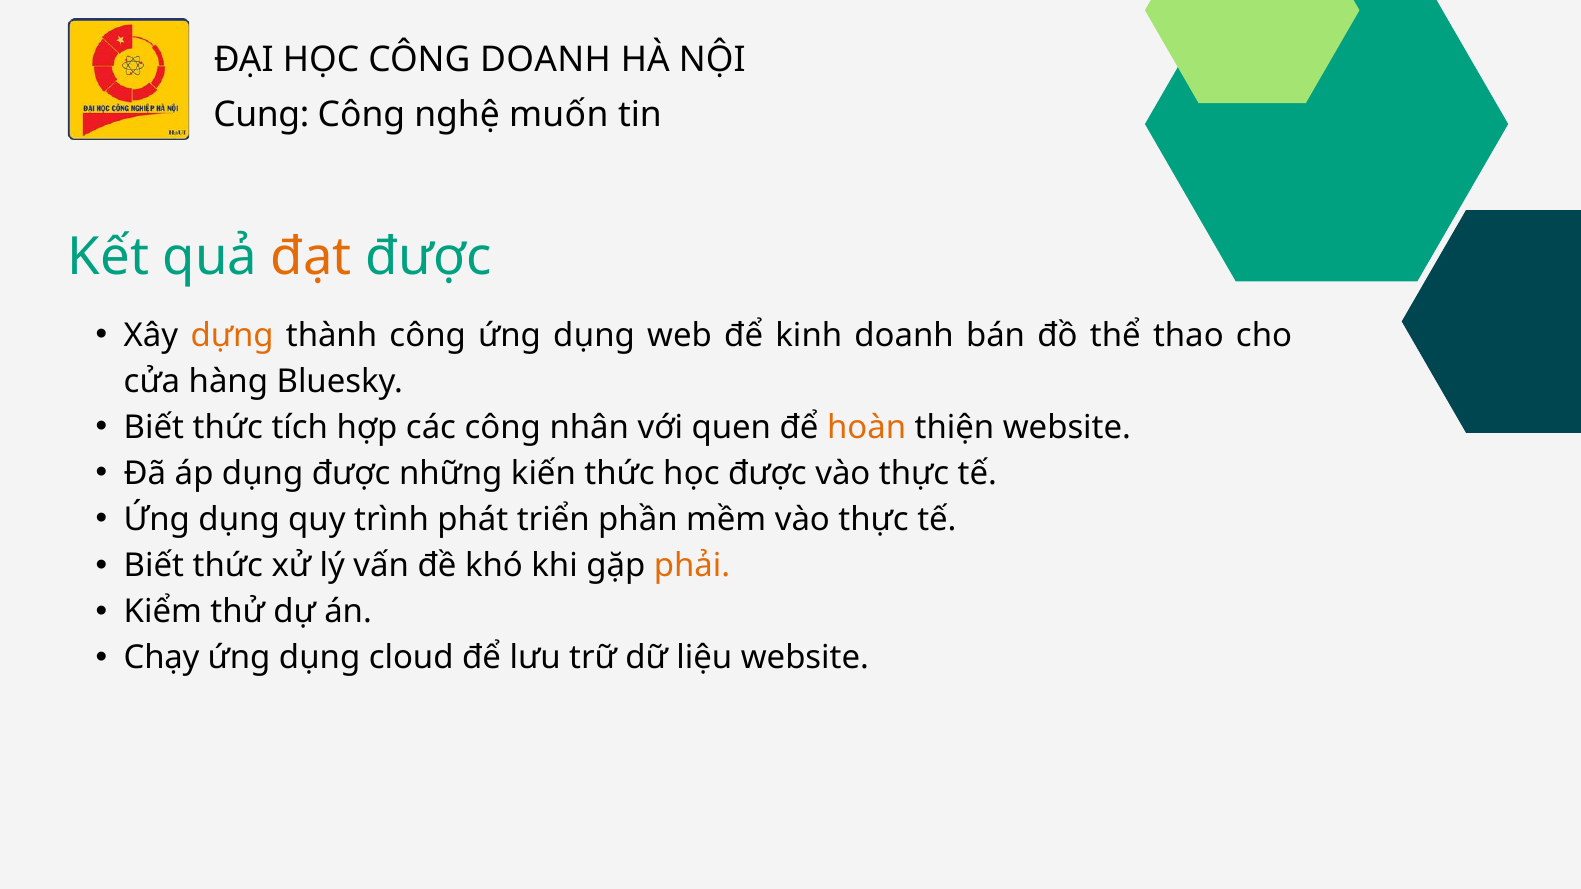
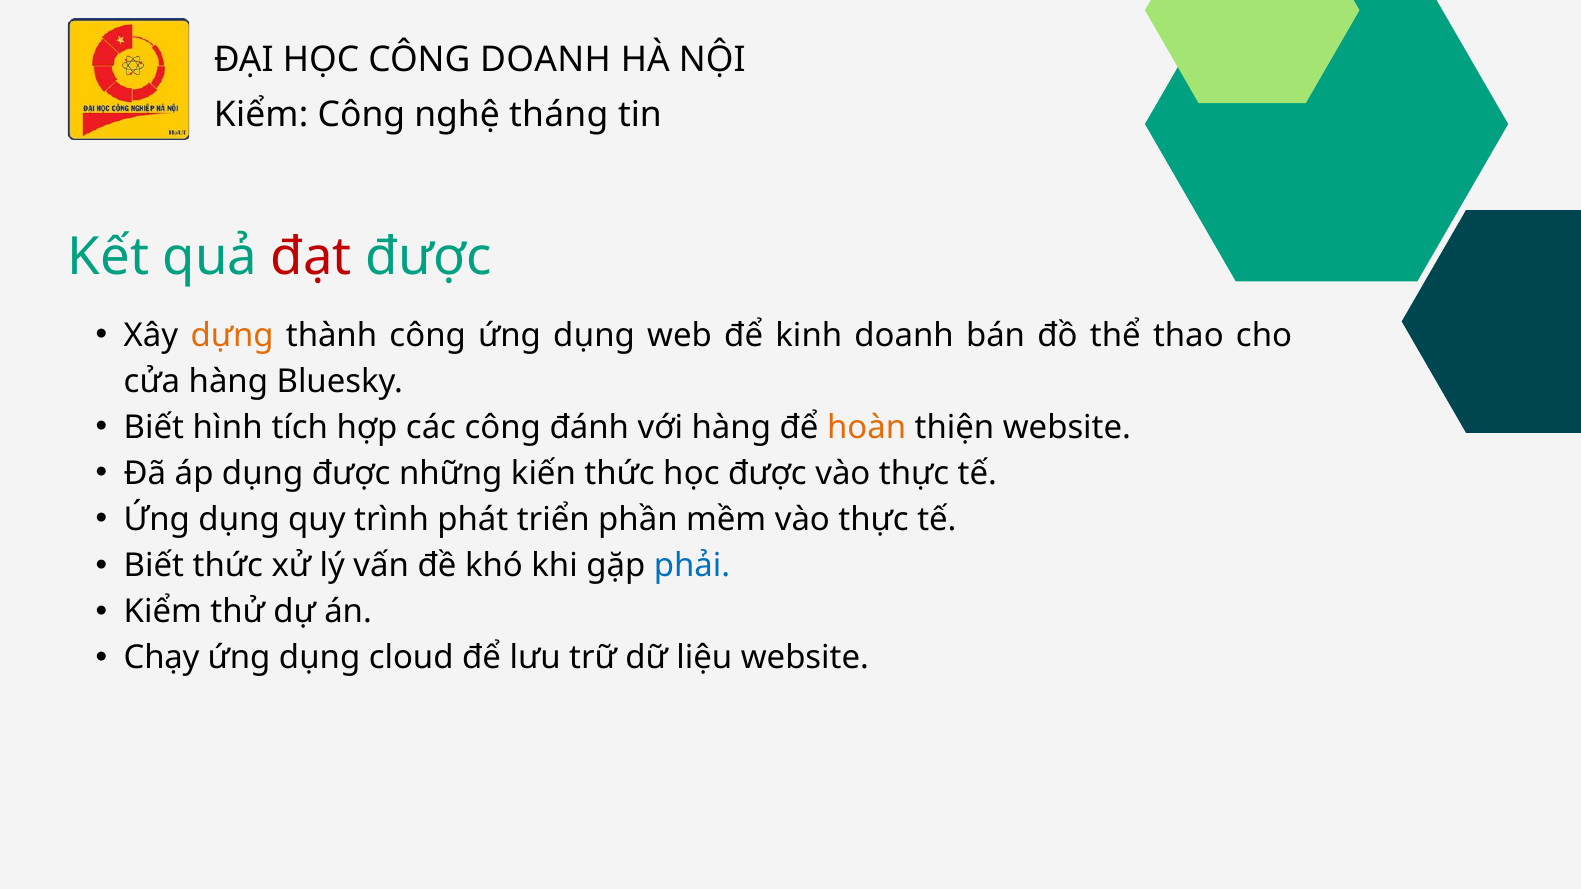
Cung: Cung -> Kiểm (261, 115)
muốn: muốn -> tháng (559, 115)
đạt colour: orange -> red (311, 257)
thức: thức -> hình (228, 428)
nhân: nhân -> đánh (589, 428)
với quen: quen -> hàng (731, 428)
phải colour: orange -> blue (692, 566)
